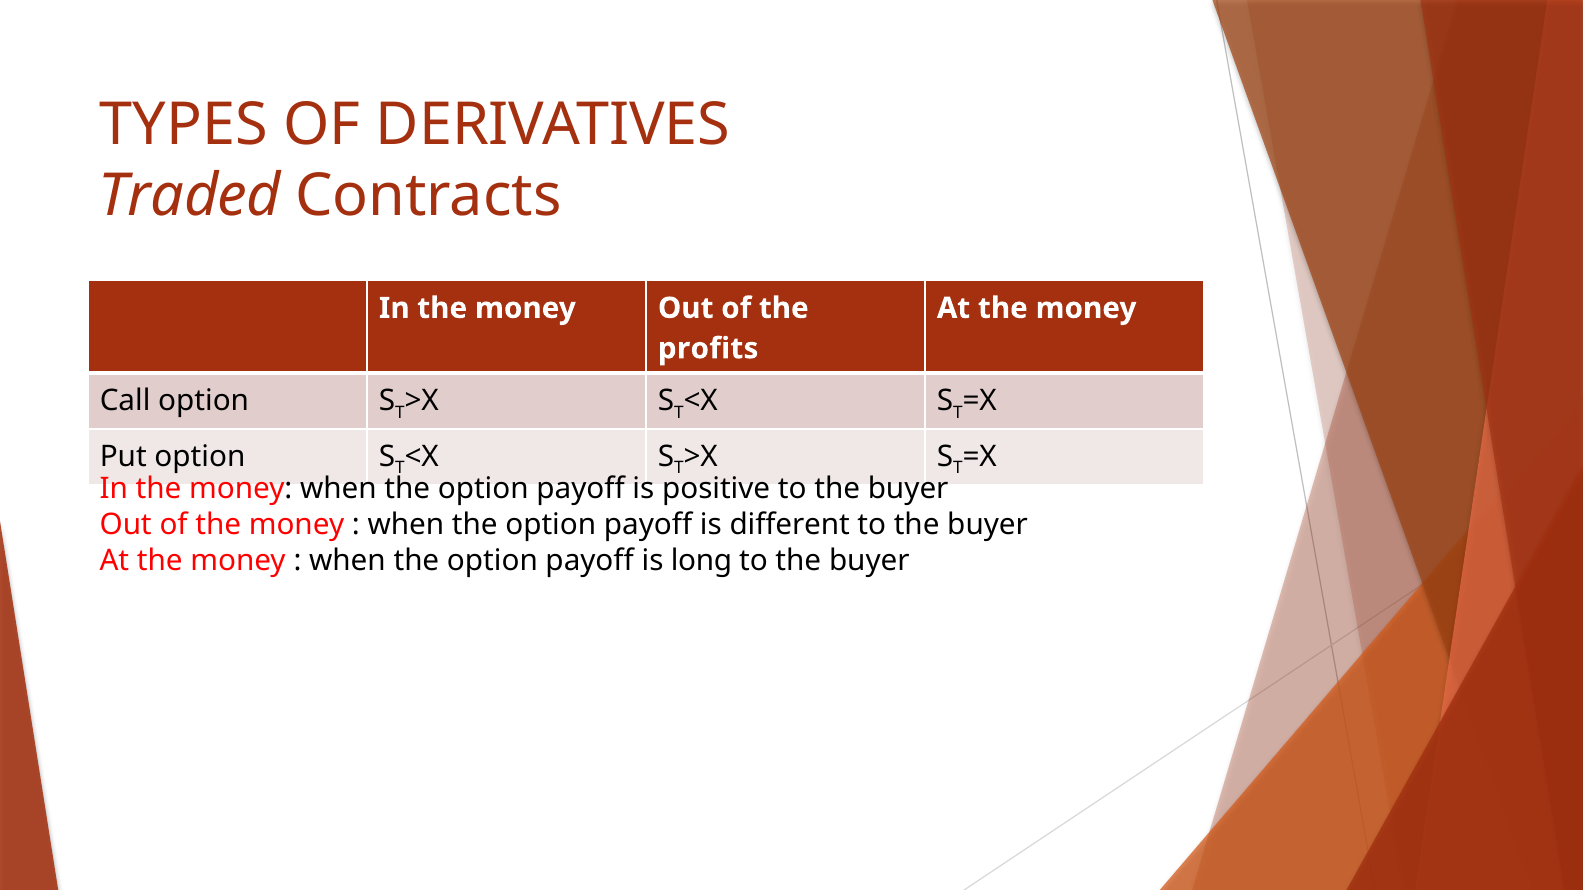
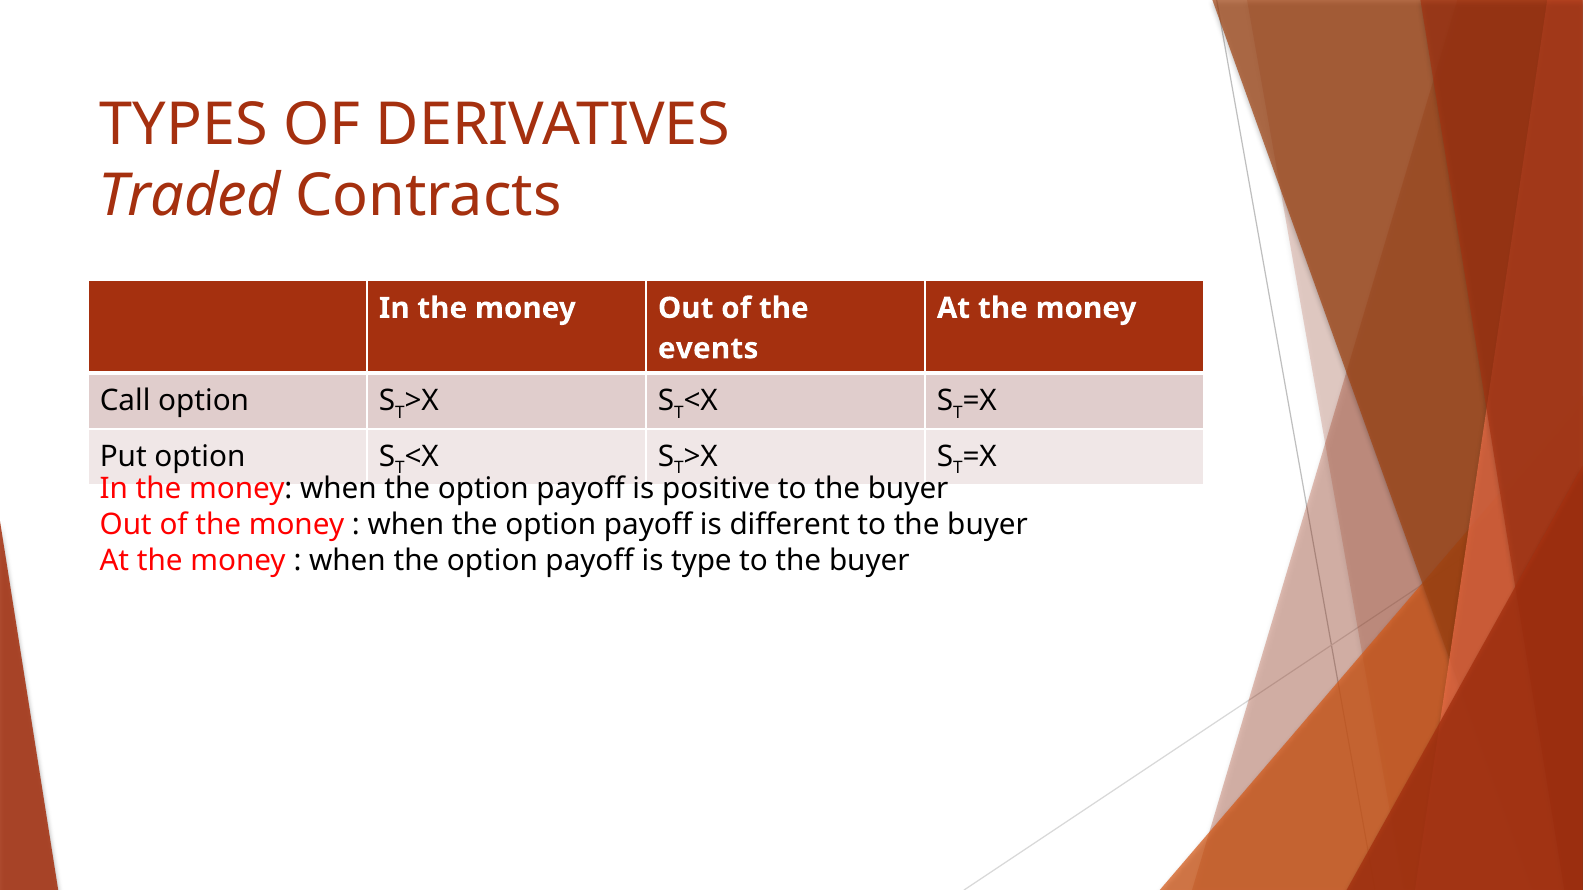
profits: profits -> events (708, 349)
long: long -> type (701, 561)
